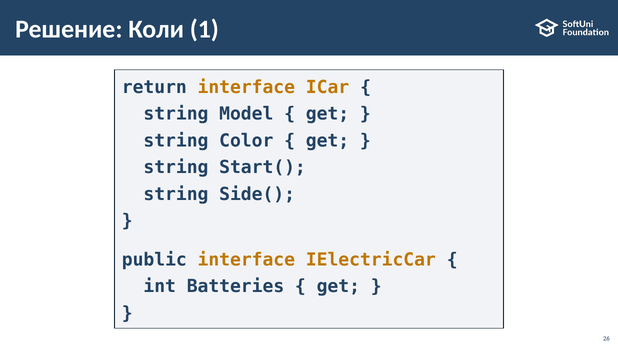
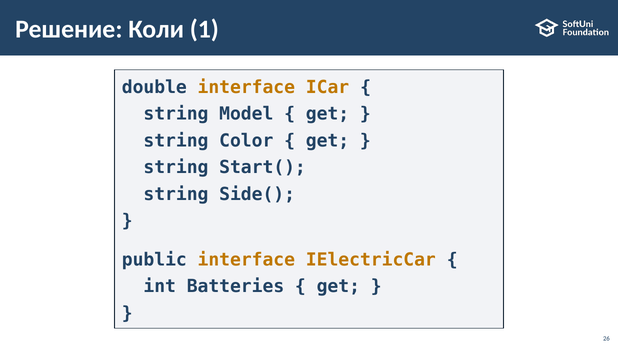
return: return -> double (154, 87)
